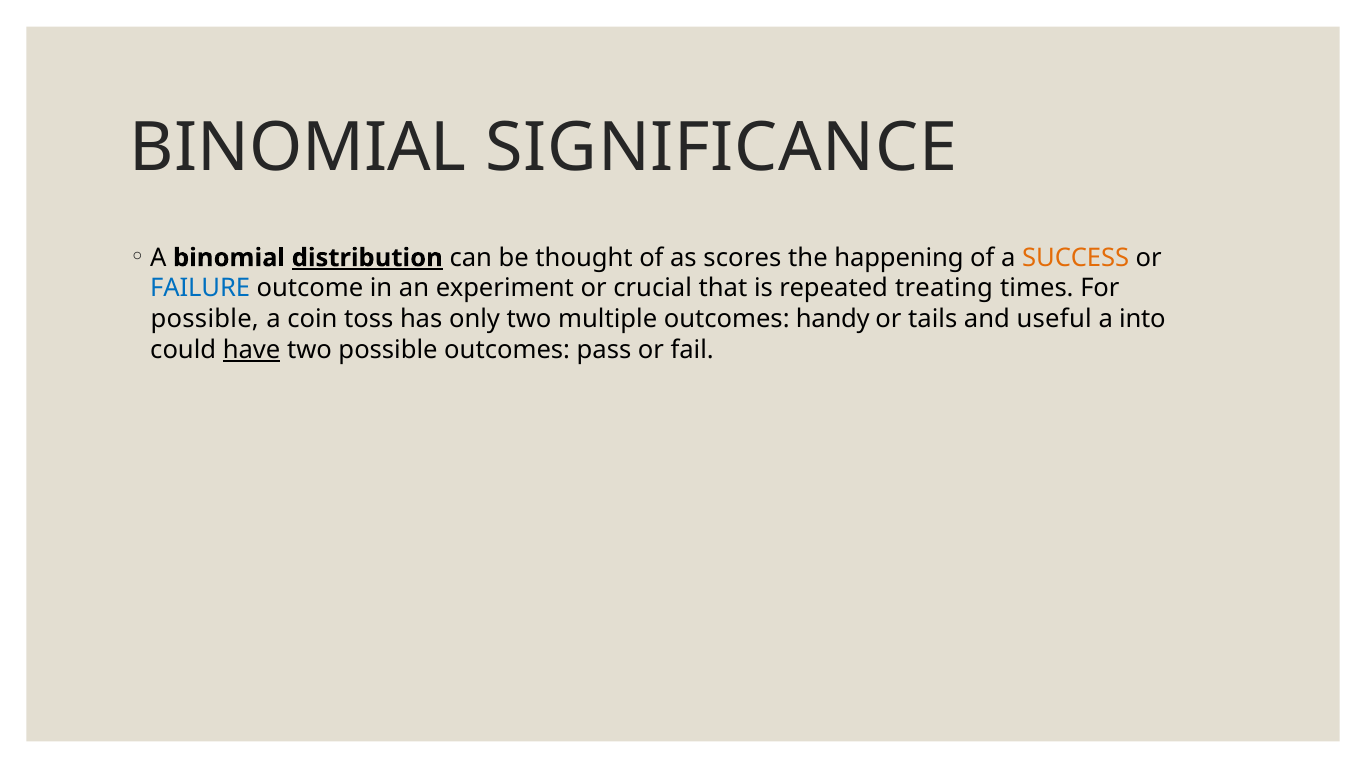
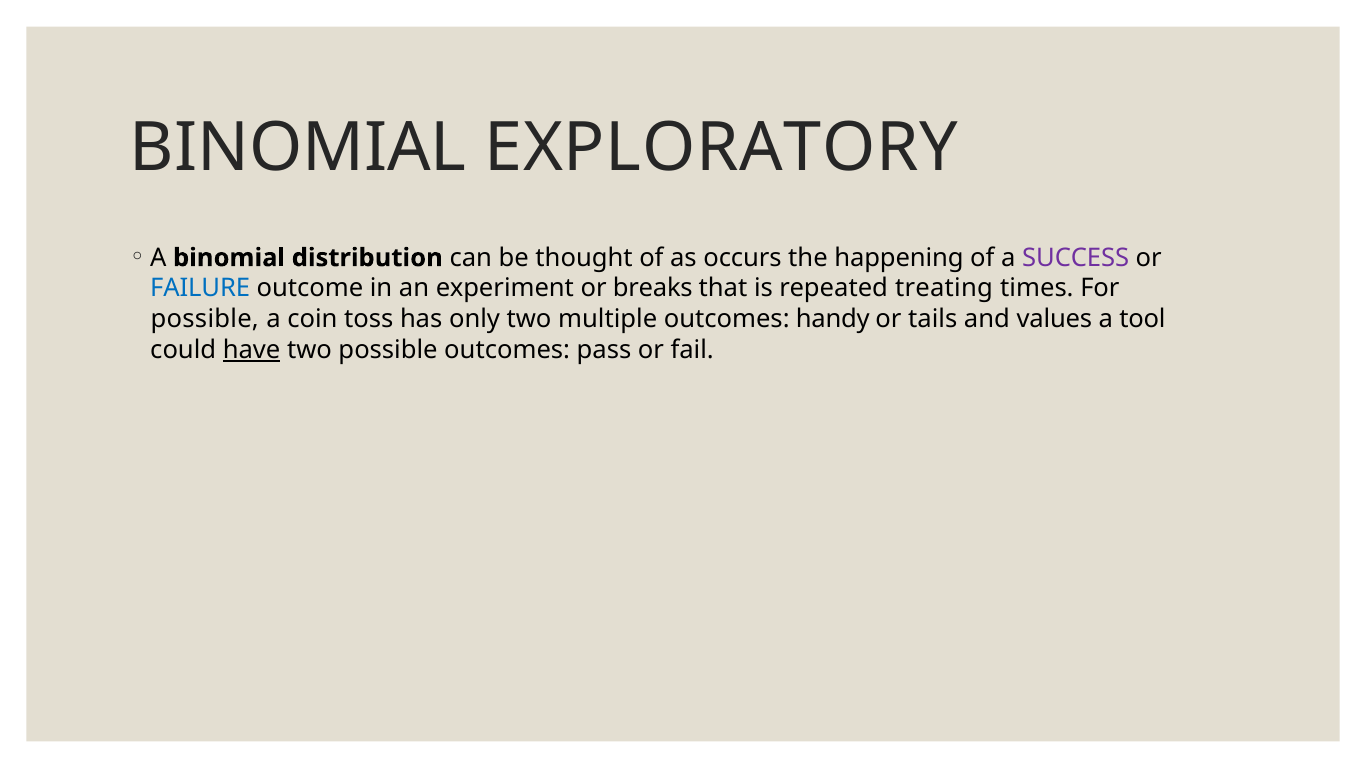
SIGNIFICANCE: SIGNIFICANCE -> EXPLORATORY (721, 148)
distribution underline: present -> none (367, 258)
scores: scores -> occurs (743, 258)
SUCCESS colour: orange -> purple (1076, 258)
crucial: crucial -> breaks (653, 289)
useful: useful -> values (1054, 319)
into: into -> tool (1142, 319)
